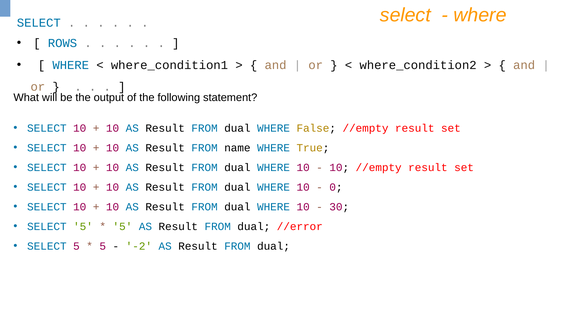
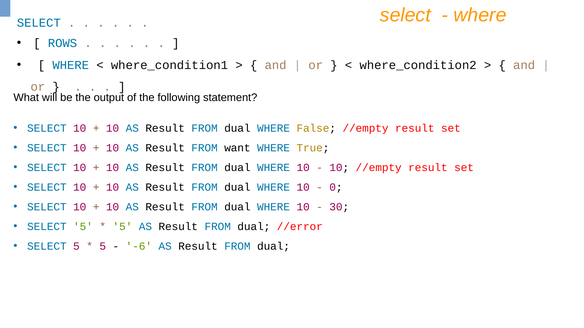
name: name -> want (237, 148)
-2: -2 -> -6 (139, 247)
